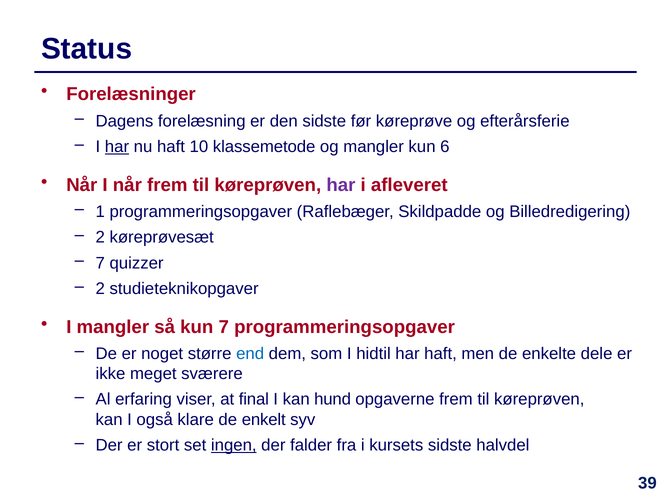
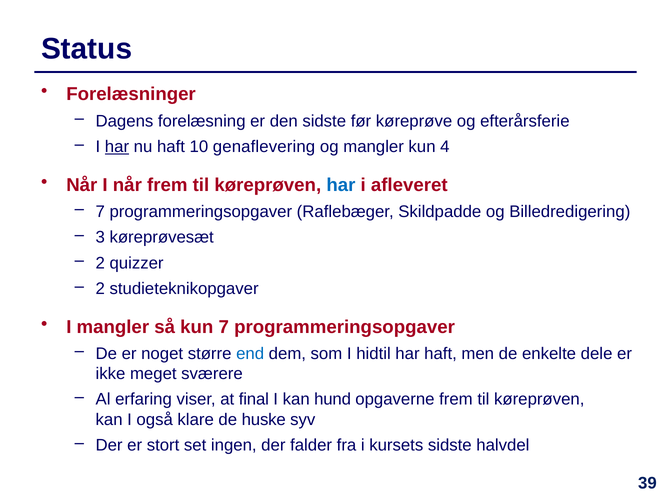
klassemetode: klassemetode -> genaflevering (264, 147)
6: 6 -> 4 (445, 147)
har colour: purple -> blue (341, 185)
1: 1 -> 7 (100, 212)
2: 2 -> 3 (100, 237)
7: 7 -> 2 (100, 263)
enkelt: enkelt -> huske (264, 420)
ingen underline: present -> none (234, 446)
